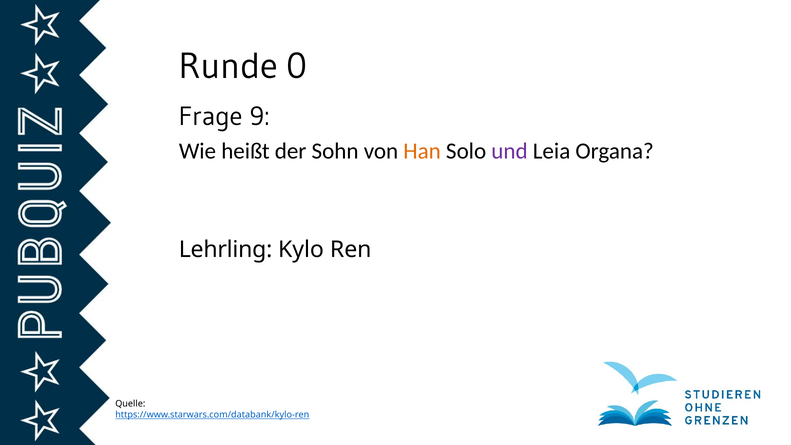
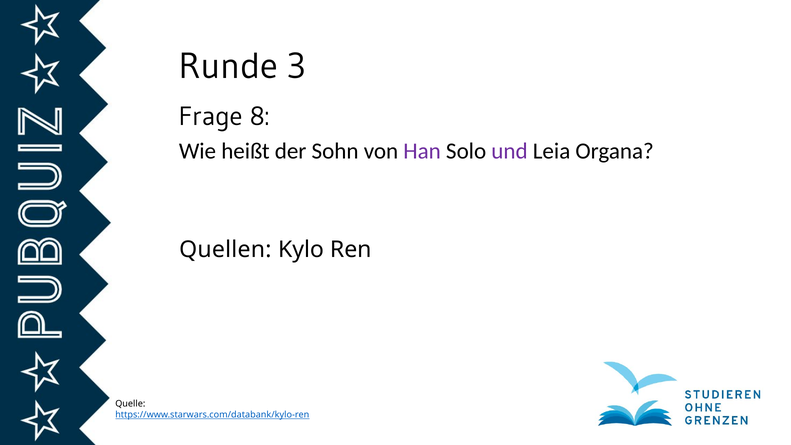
0: 0 -> 3 (297, 66)
9: 9 -> 8 (260, 116)
Han colour: orange -> purple (422, 151)
Lehrling: Lehrling -> Quellen (225, 250)
